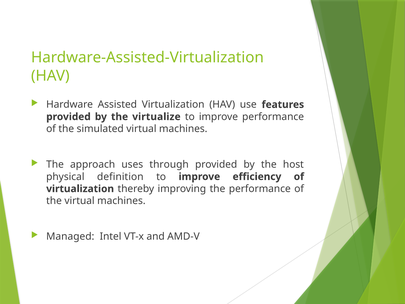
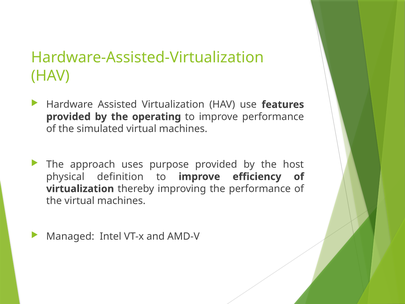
virtualize: virtualize -> operating (157, 117)
through: through -> purpose (169, 164)
